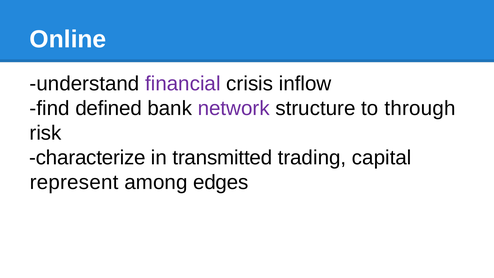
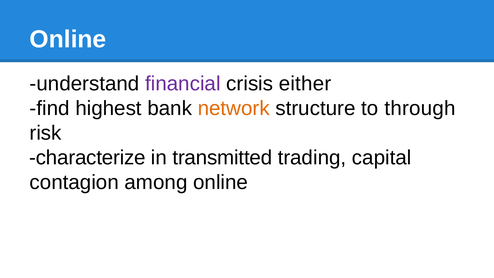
inflow: inflow -> either (305, 84)
defined: defined -> highest (109, 108)
network colour: purple -> orange (234, 108)
represent: represent -> contagion (74, 182)
among edges: edges -> online (221, 182)
